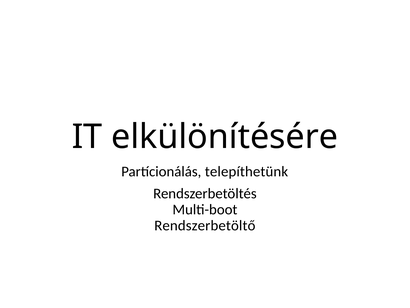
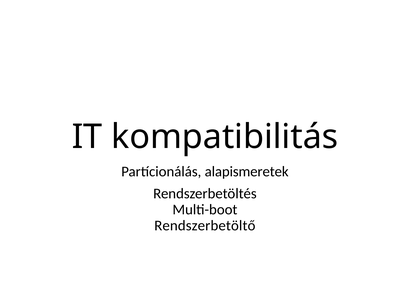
elkülönítésére: elkülönítésére -> kompatibilitás (225, 137)
telepíthetünk: telepíthetünk -> alapismeretek (247, 171)
